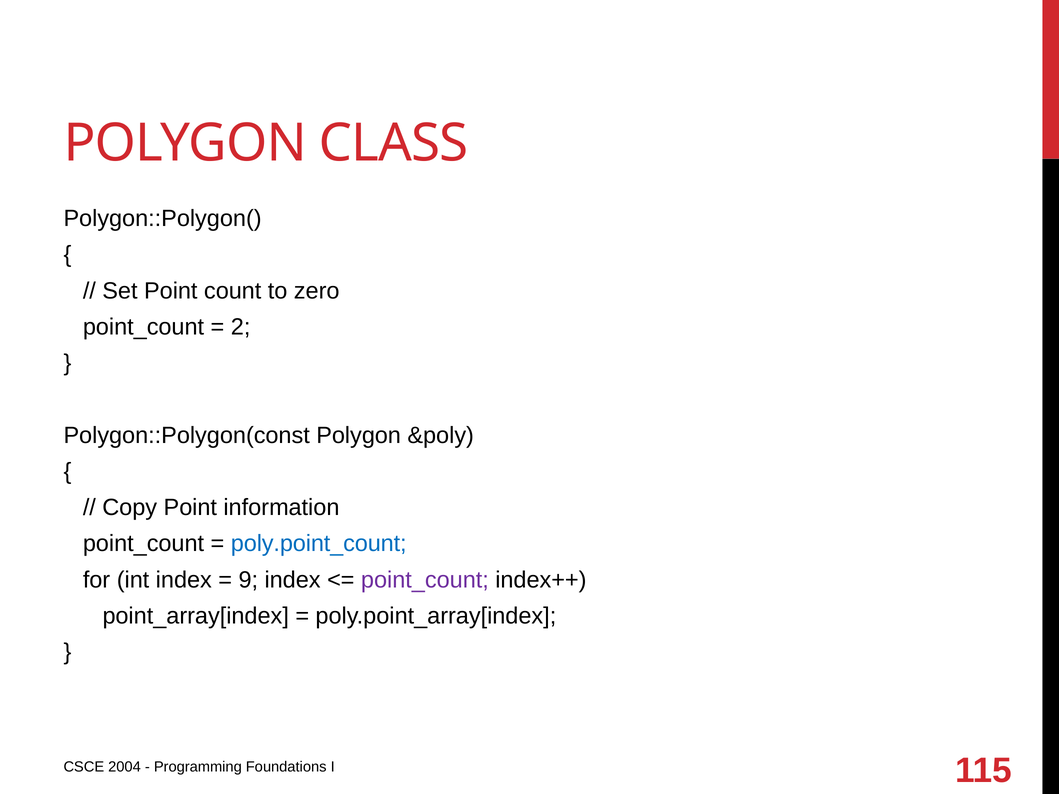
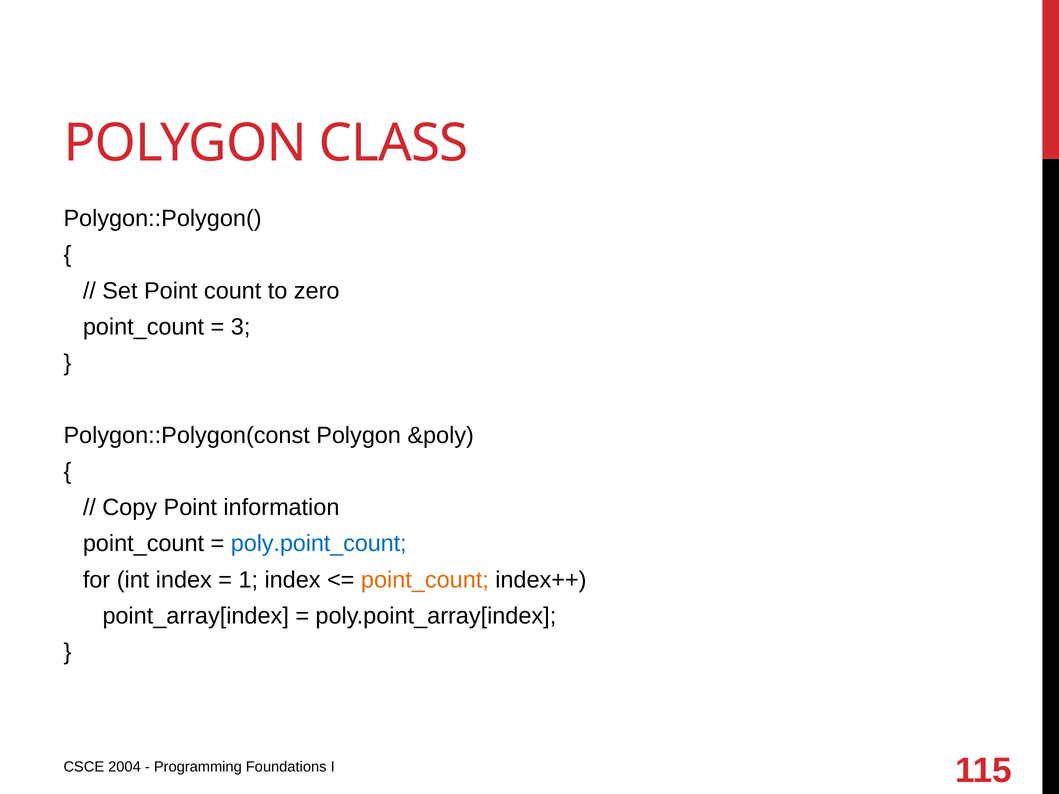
2: 2 -> 3 (241, 327)
9: 9 -> 1 (248, 580)
point_count colour: purple -> orange (425, 580)
